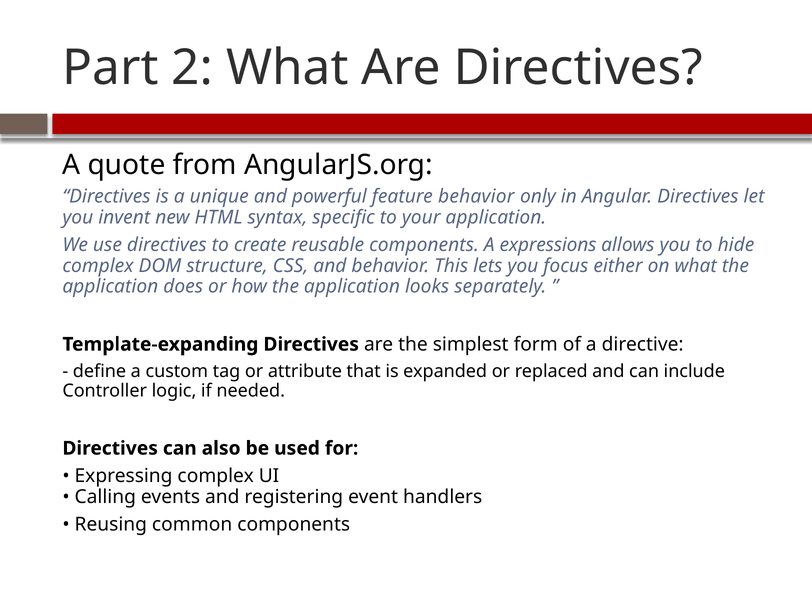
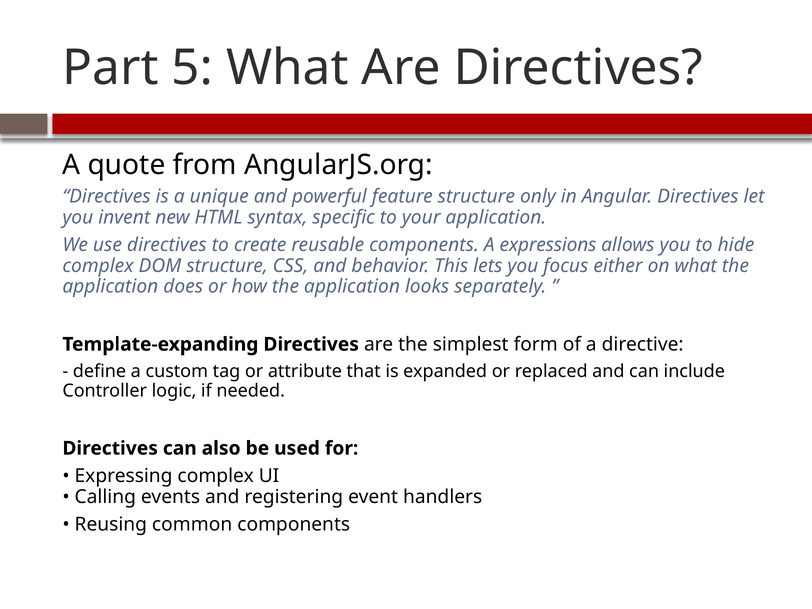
2: 2 -> 5 (192, 68)
feature behavior: behavior -> structure (476, 196)
